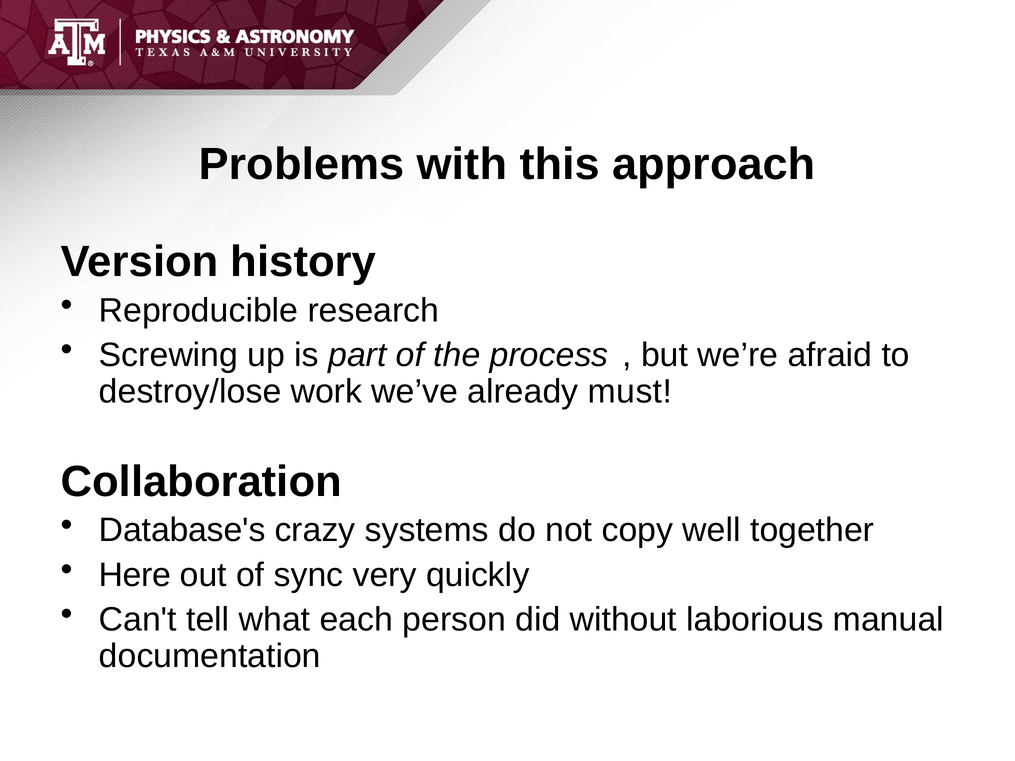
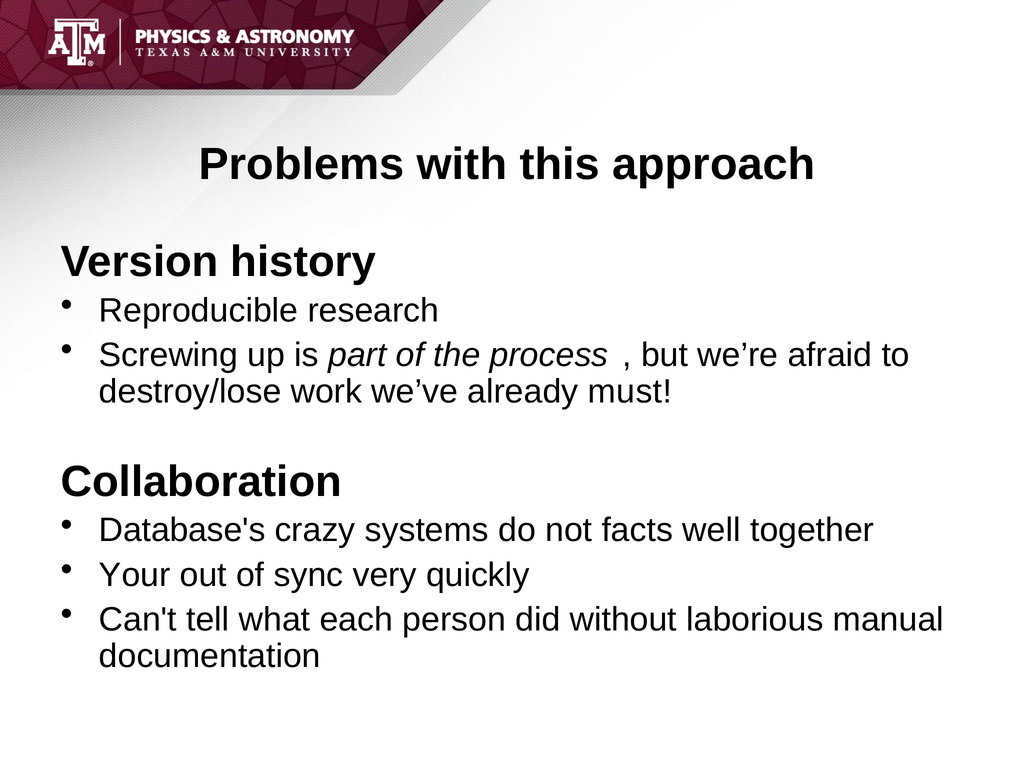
copy: copy -> facts (637, 530)
Here: Here -> Your (135, 575)
